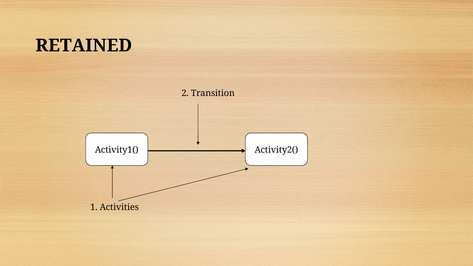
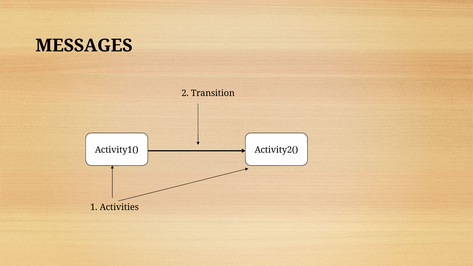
RETAINED: RETAINED -> MESSAGES (84, 46)
